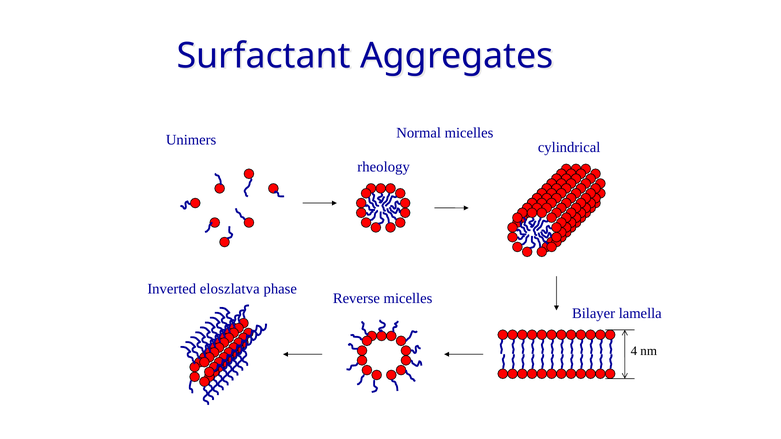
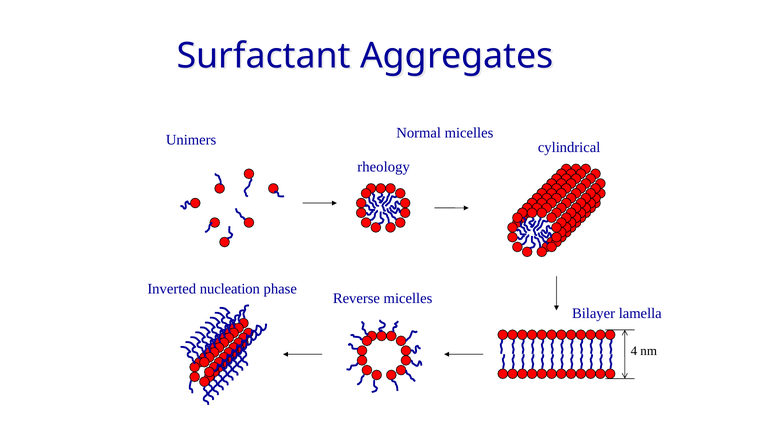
eloszlatva: eloszlatva -> nucleation (230, 289)
